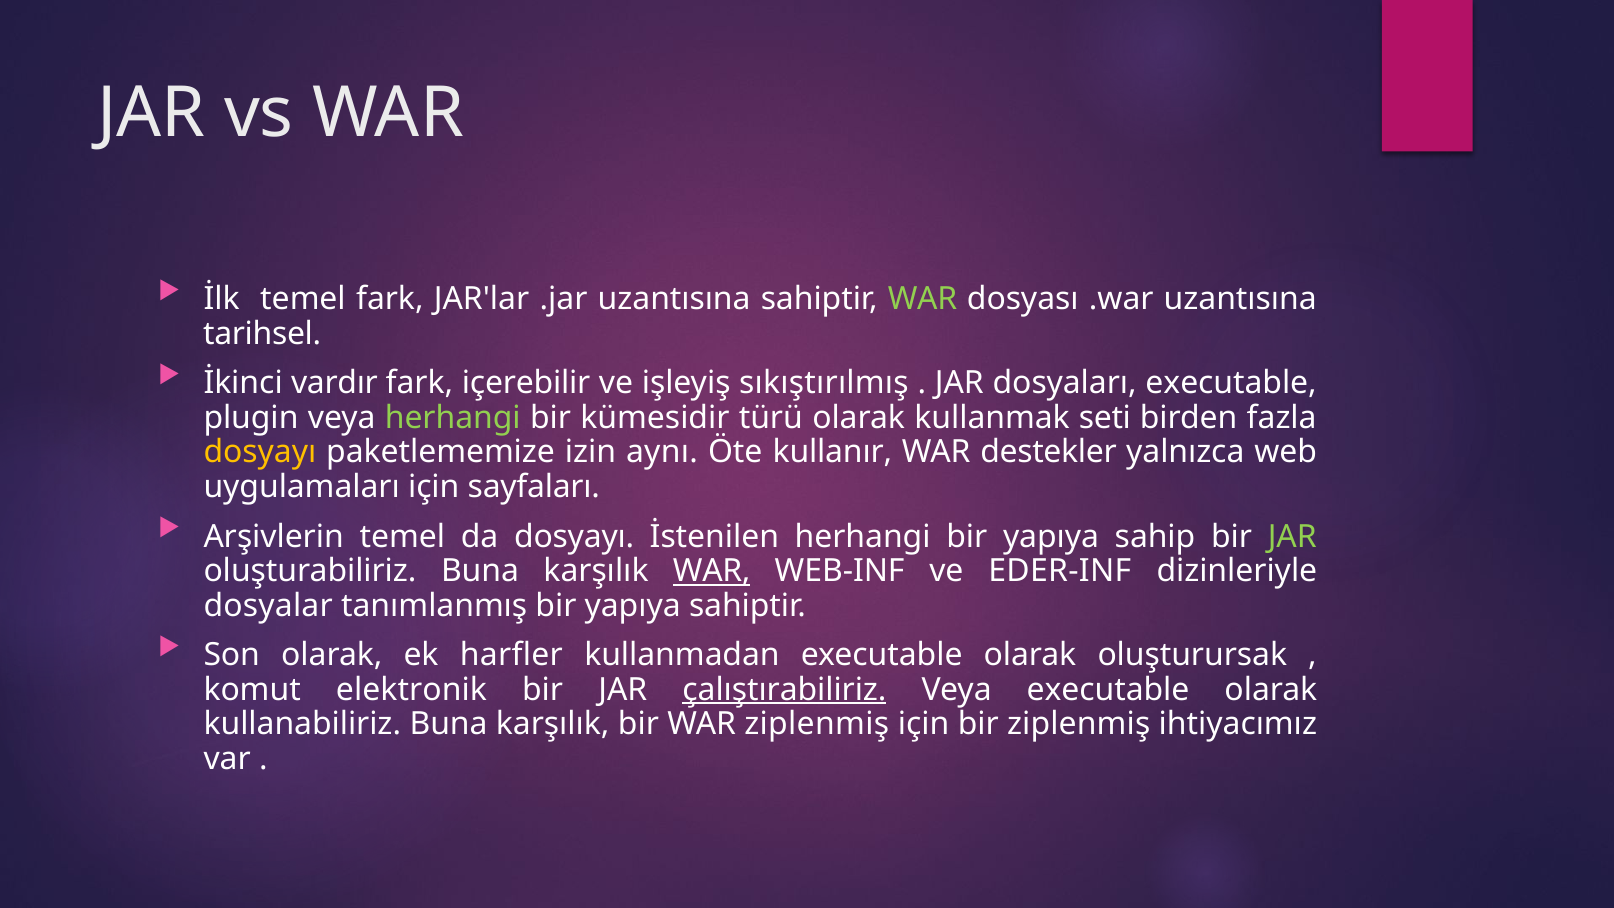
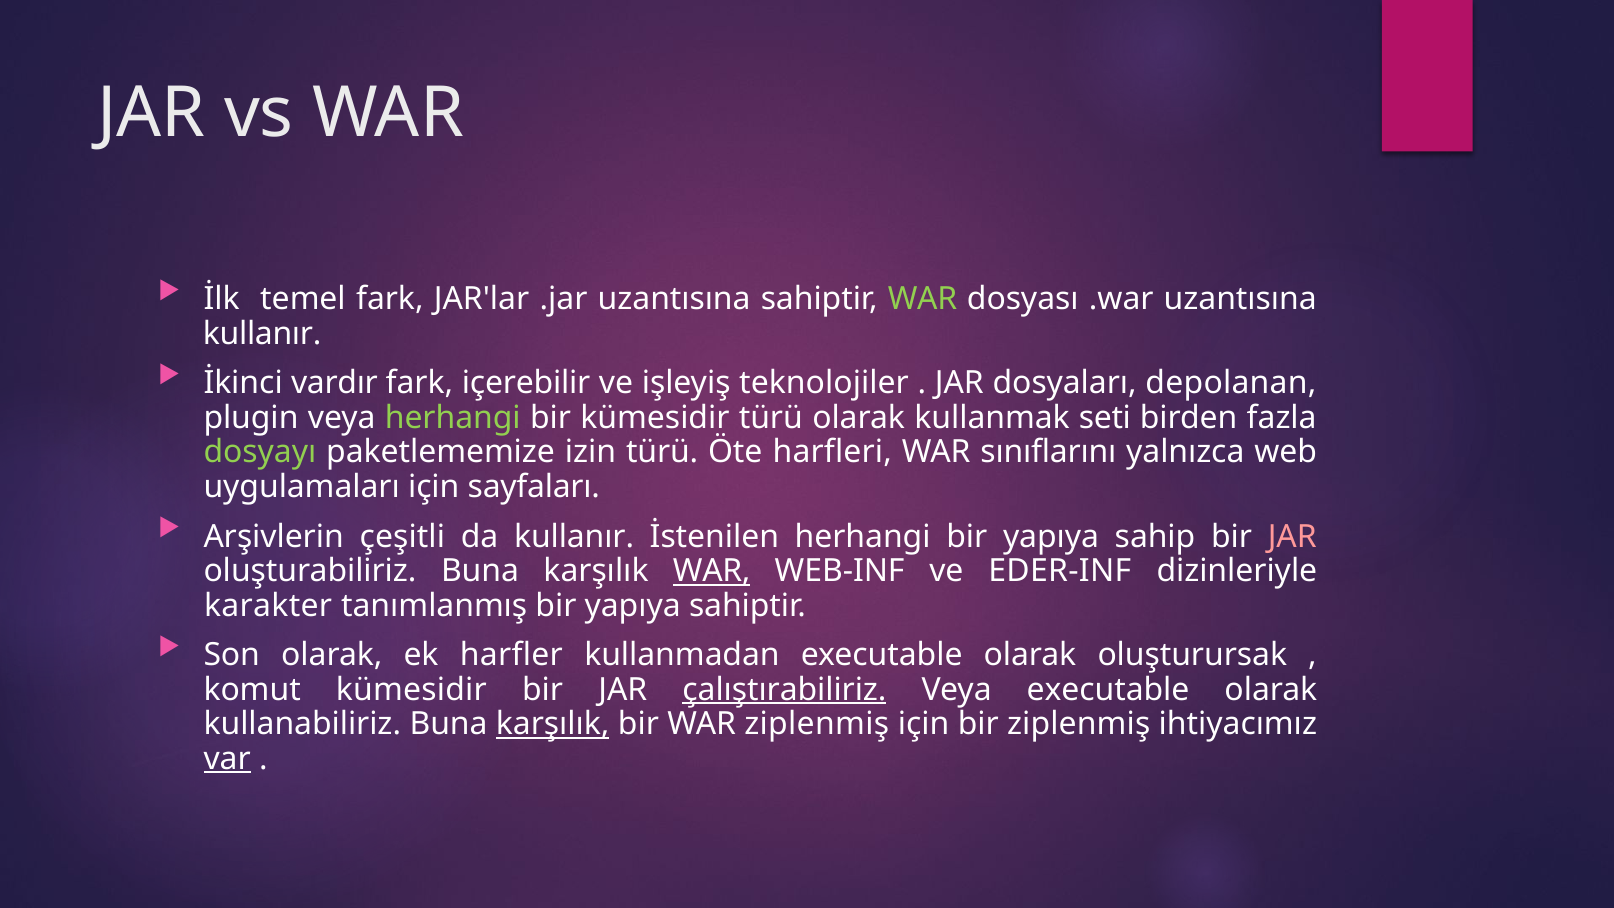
tarihsel: tarihsel -> kullanır (262, 334)
sıkıştırılmış: sıkıştırılmış -> teknolojiler (824, 383)
dosyaları executable: executable -> depolanan (1231, 383)
dosyayı colour: yellow -> light green (260, 452)
izin aynı: aynı -> türü (662, 452)
kullanır: kullanır -> harfleri (832, 452)
destekler: destekler -> sınıflarını (1048, 452)
Arşivlerin temel: temel -> çeşitli (402, 536)
da dosyayı: dosyayı -> kullanır (574, 536)
JAR colour: light green -> pink (1292, 536)
dosyalar: dosyalar -> karakter (268, 605)
komut elektronik: elektronik -> kümesidir (411, 690)
karşılık underline: none -> present (553, 724)
var underline: none -> present (227, 759)
